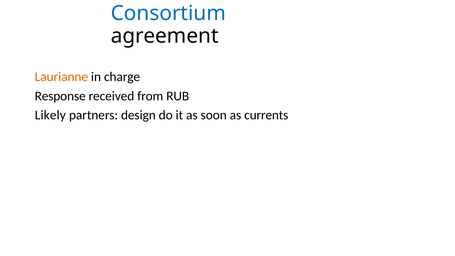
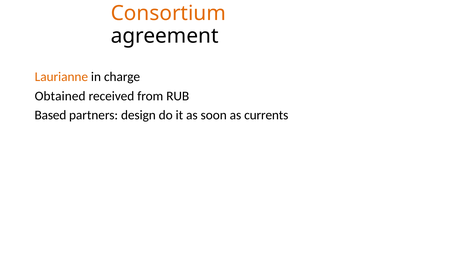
Consortium colour: blue -> orange (168, 13)
Response: Response -> Obtained (60, 96)
Likely: Likely -> Based (50, 115)
